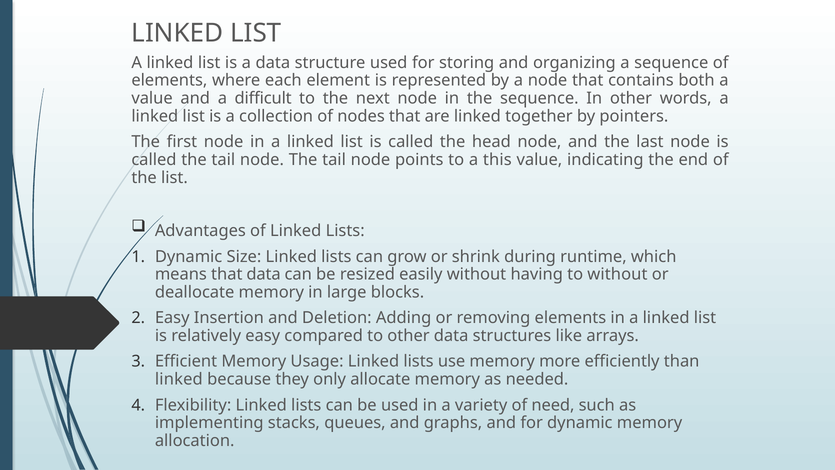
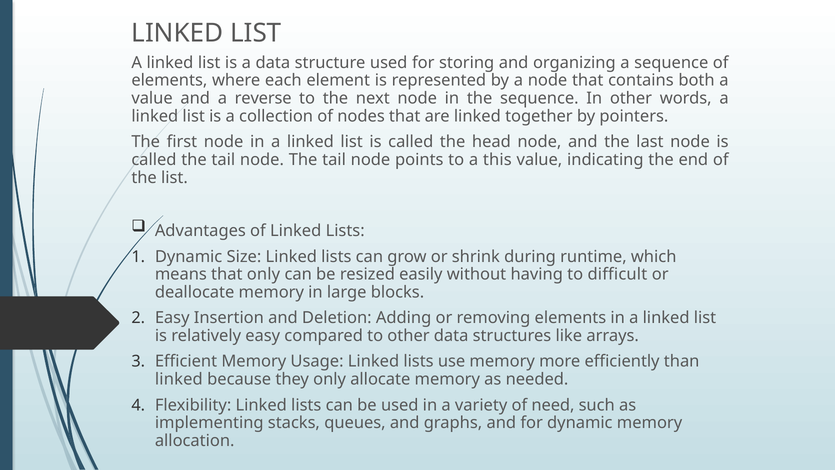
difficult: difficult -> reverse (263, 98)
that data: data -> only (263, 274)
to without: without -> difficult (617, 274)
